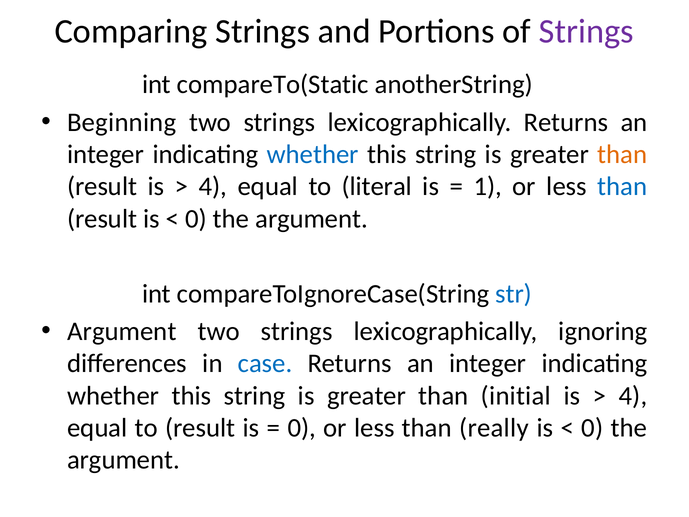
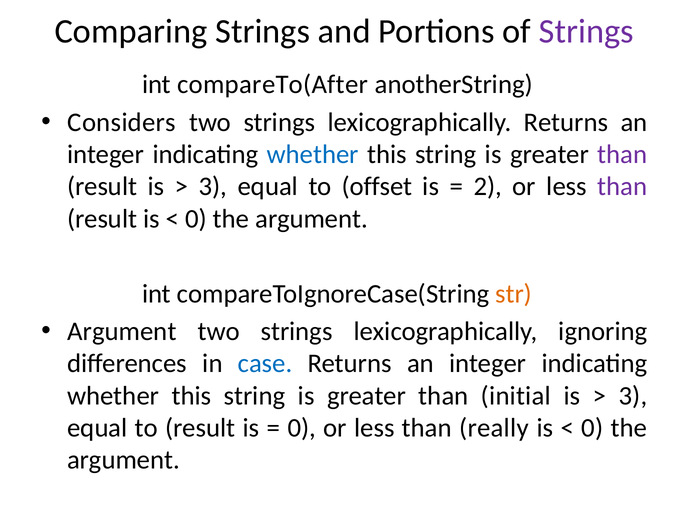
compareTo(Static: compareTo(Static -> compareTo(After (273, 85)
Beginning: Beginning -> Considers (122, 122)
than colour: orange -> purple (622, 154)
4: 4 -> 3 (213, 186)
literal: literal -> offset (377, 186)
1: 1 -> 2 (488, 186)
than colour: blue -> purple (622, 186)
str colour: blue -> orange (514, 294)
4: 4 -> 3 (633, 396)
